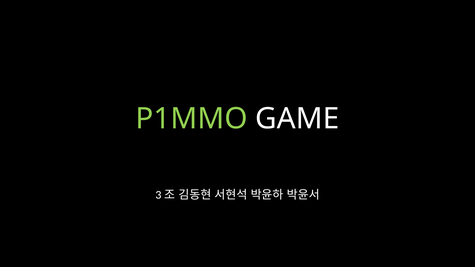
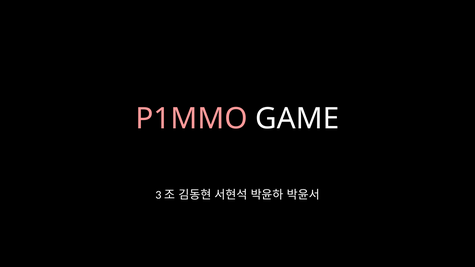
P1MMO colour: light green -> pink (192, 119)
